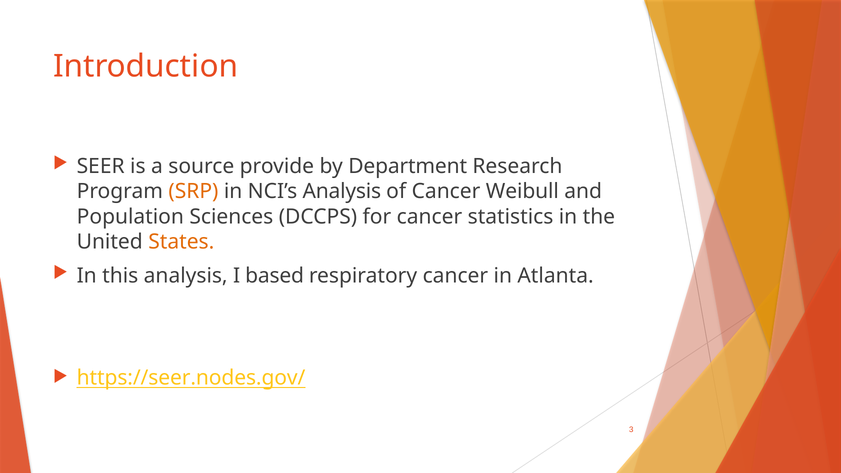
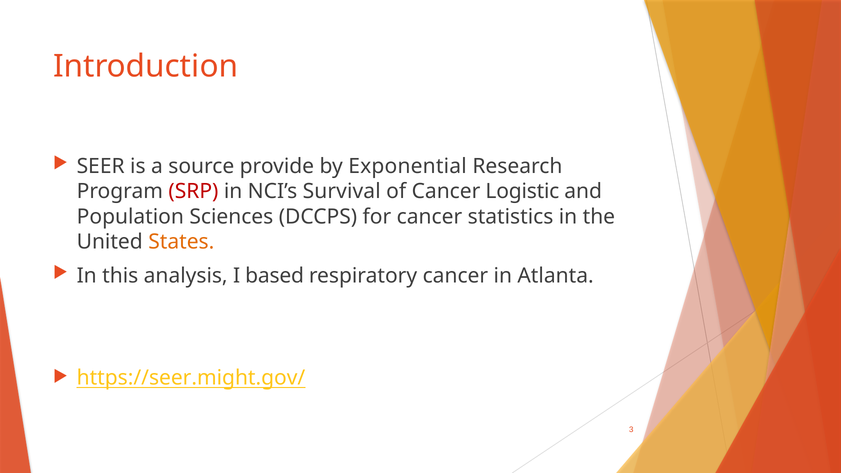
Department: Department -> Exponential (408, 166)
SRP colour: orange -> red (193, 192)
NCI’s Analysis: Analysis -> Survival (342, 192)
Weibull: Weibull -> Logistic (522, 192)
https://seer.nodes.gov/: https://seer.nodes.gov/ -> https://seer.might.gov/ (191, 378)
